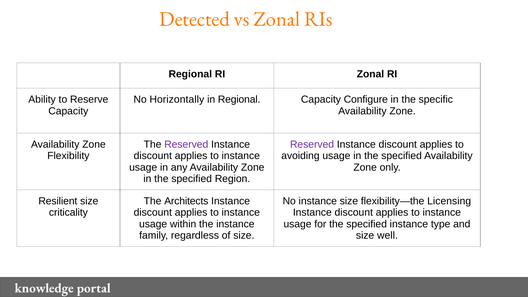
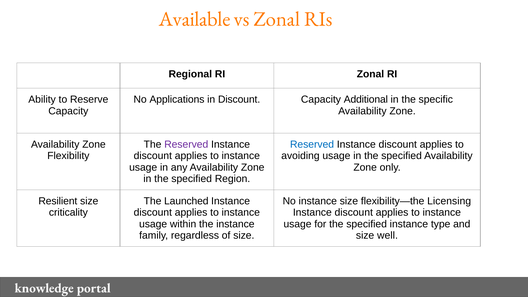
Detected: Detected -> Available (195, 19)
Horizontally: Horizontally -> Applications (177, 99)
in Regional: Regional -> Discount (239, 99)
Configure: Configure -> Additional (366, 99)
Reserved colour: purple -> blue (312, 144)
Architects: Architects -> Launched (186, 201)
